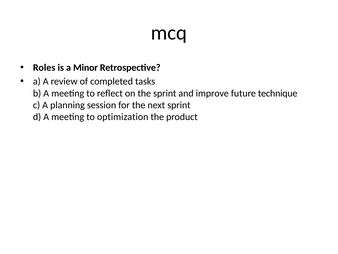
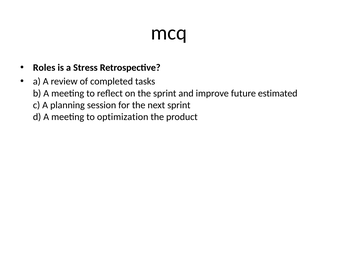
Minor: Minor -> Stress (85, 67)
technique: technique -> estimated (278, 93)
